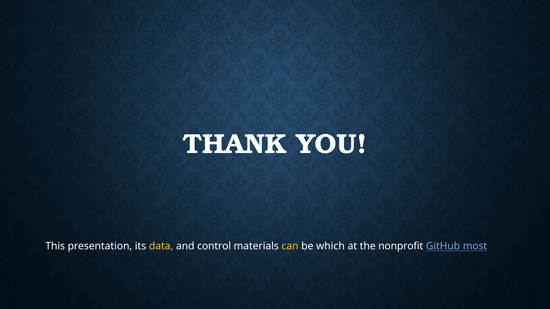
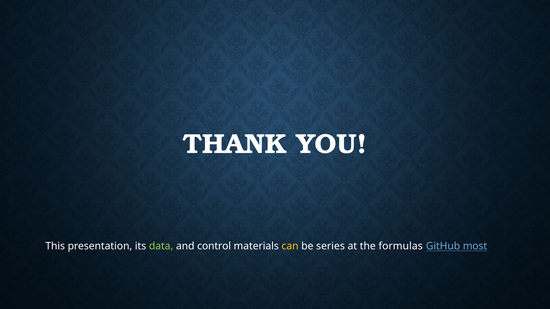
data colour: yellow -> light green (161, 246)
which: which -> series (330, 246)
nonprofit: nonprofit -> formulas (401, 246)
